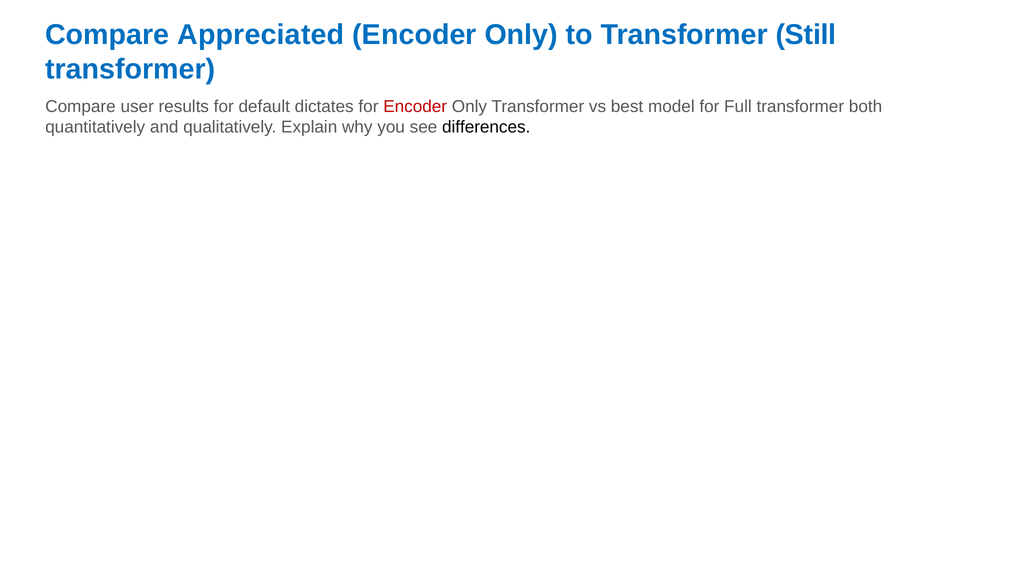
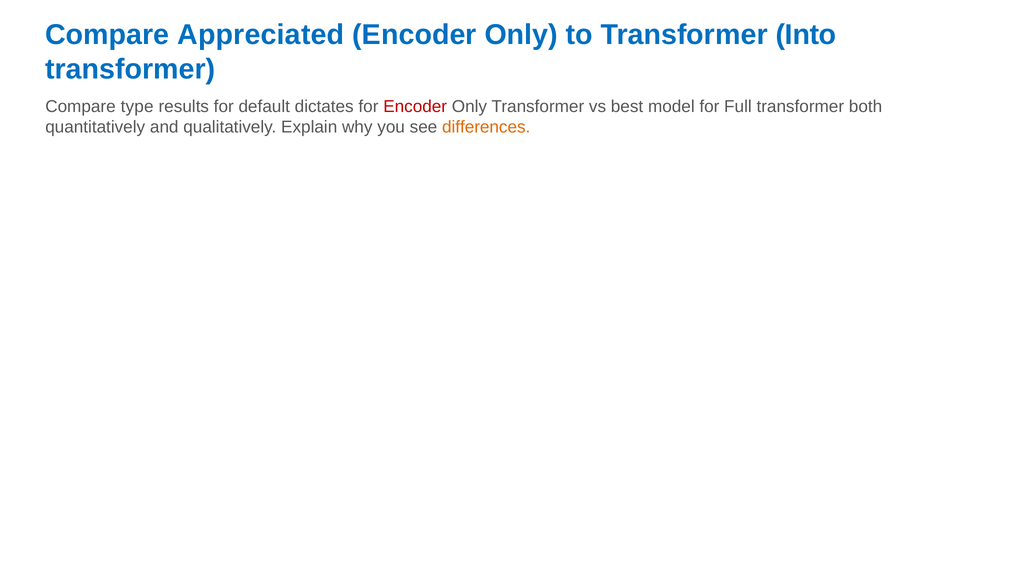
Still: Still -> Into (806, 35)
user: user -> type (137, 106)
differences colour: black -> orange (486, 127)
